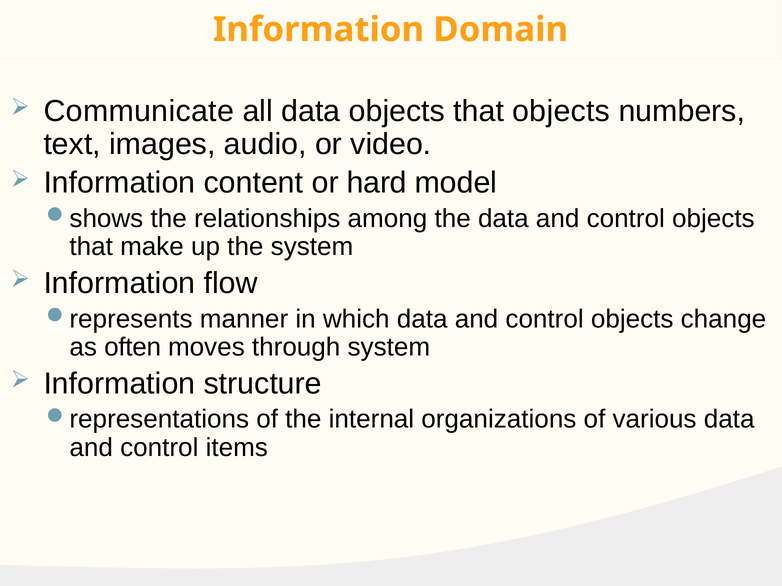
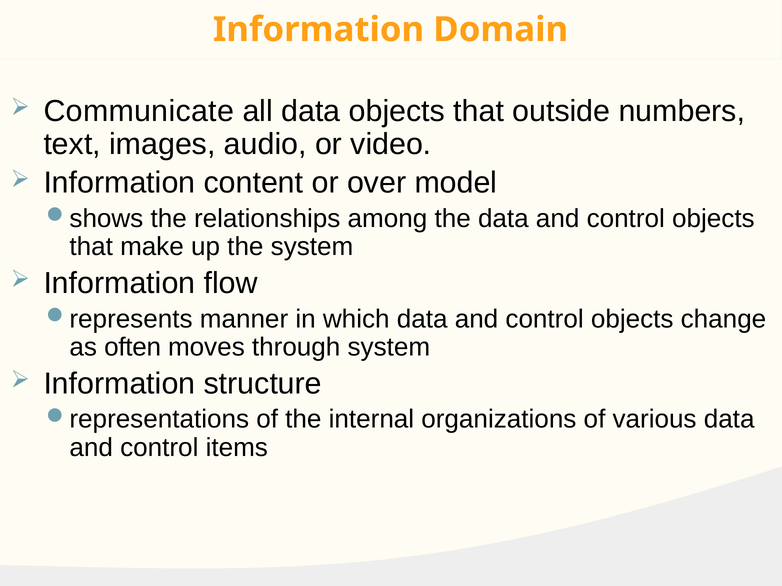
that objects: objects -> outside (561, 111)
hard: hard -> over (377, 183)
